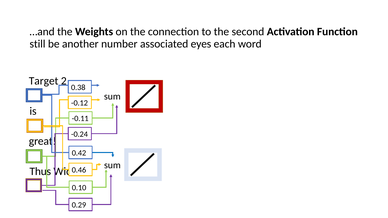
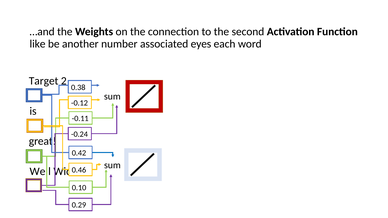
still: still -> like (38, 44)
Thus: Thus -> Well (40, 172)
